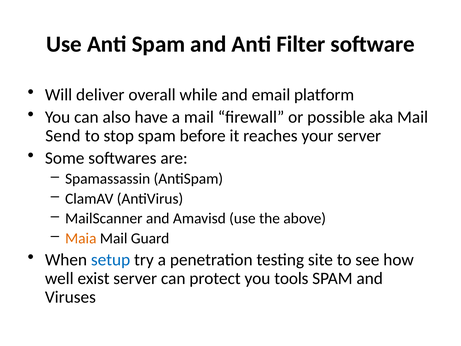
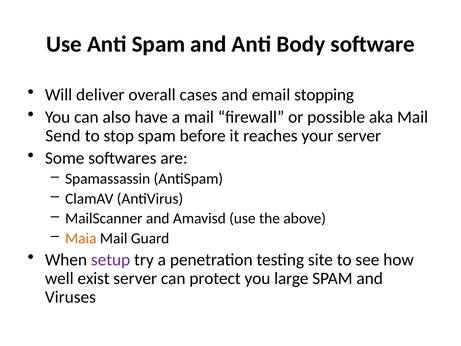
Filter: Filter -> Body (301, 44)
while: while -> cases (198, 95)
platform: platform -> stopping (324, 95)
setup colour: blue -> purple (111, 260)
tools: tools -> large (291, 278)
